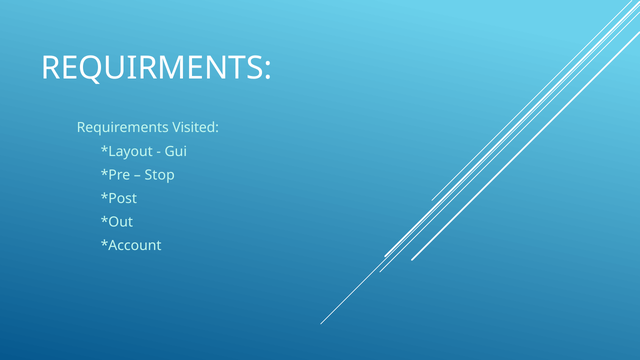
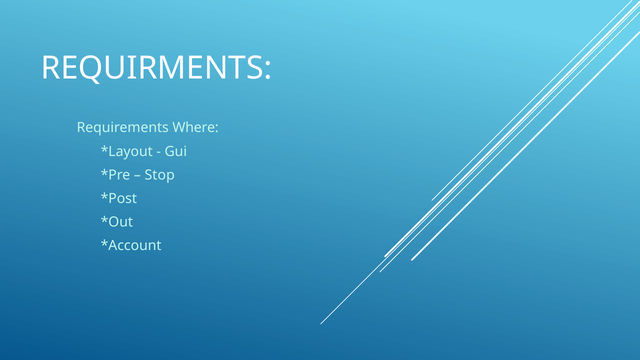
Visited: Visited -> Where (196, 128)
